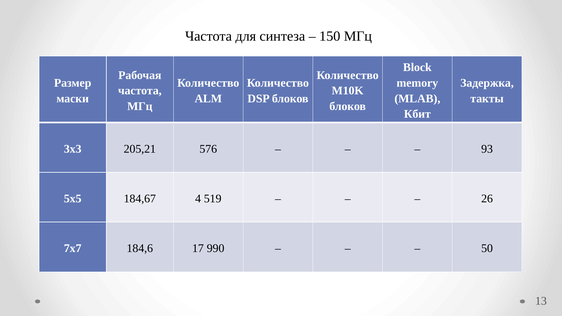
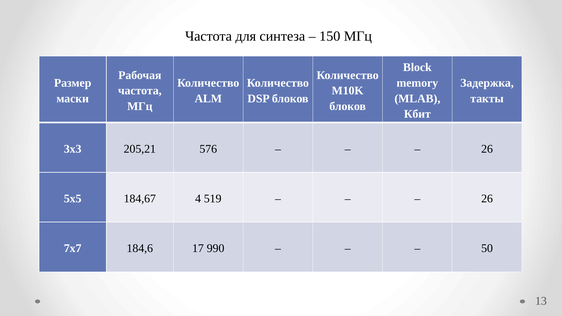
93: 93 -> 26 (487, 149)
